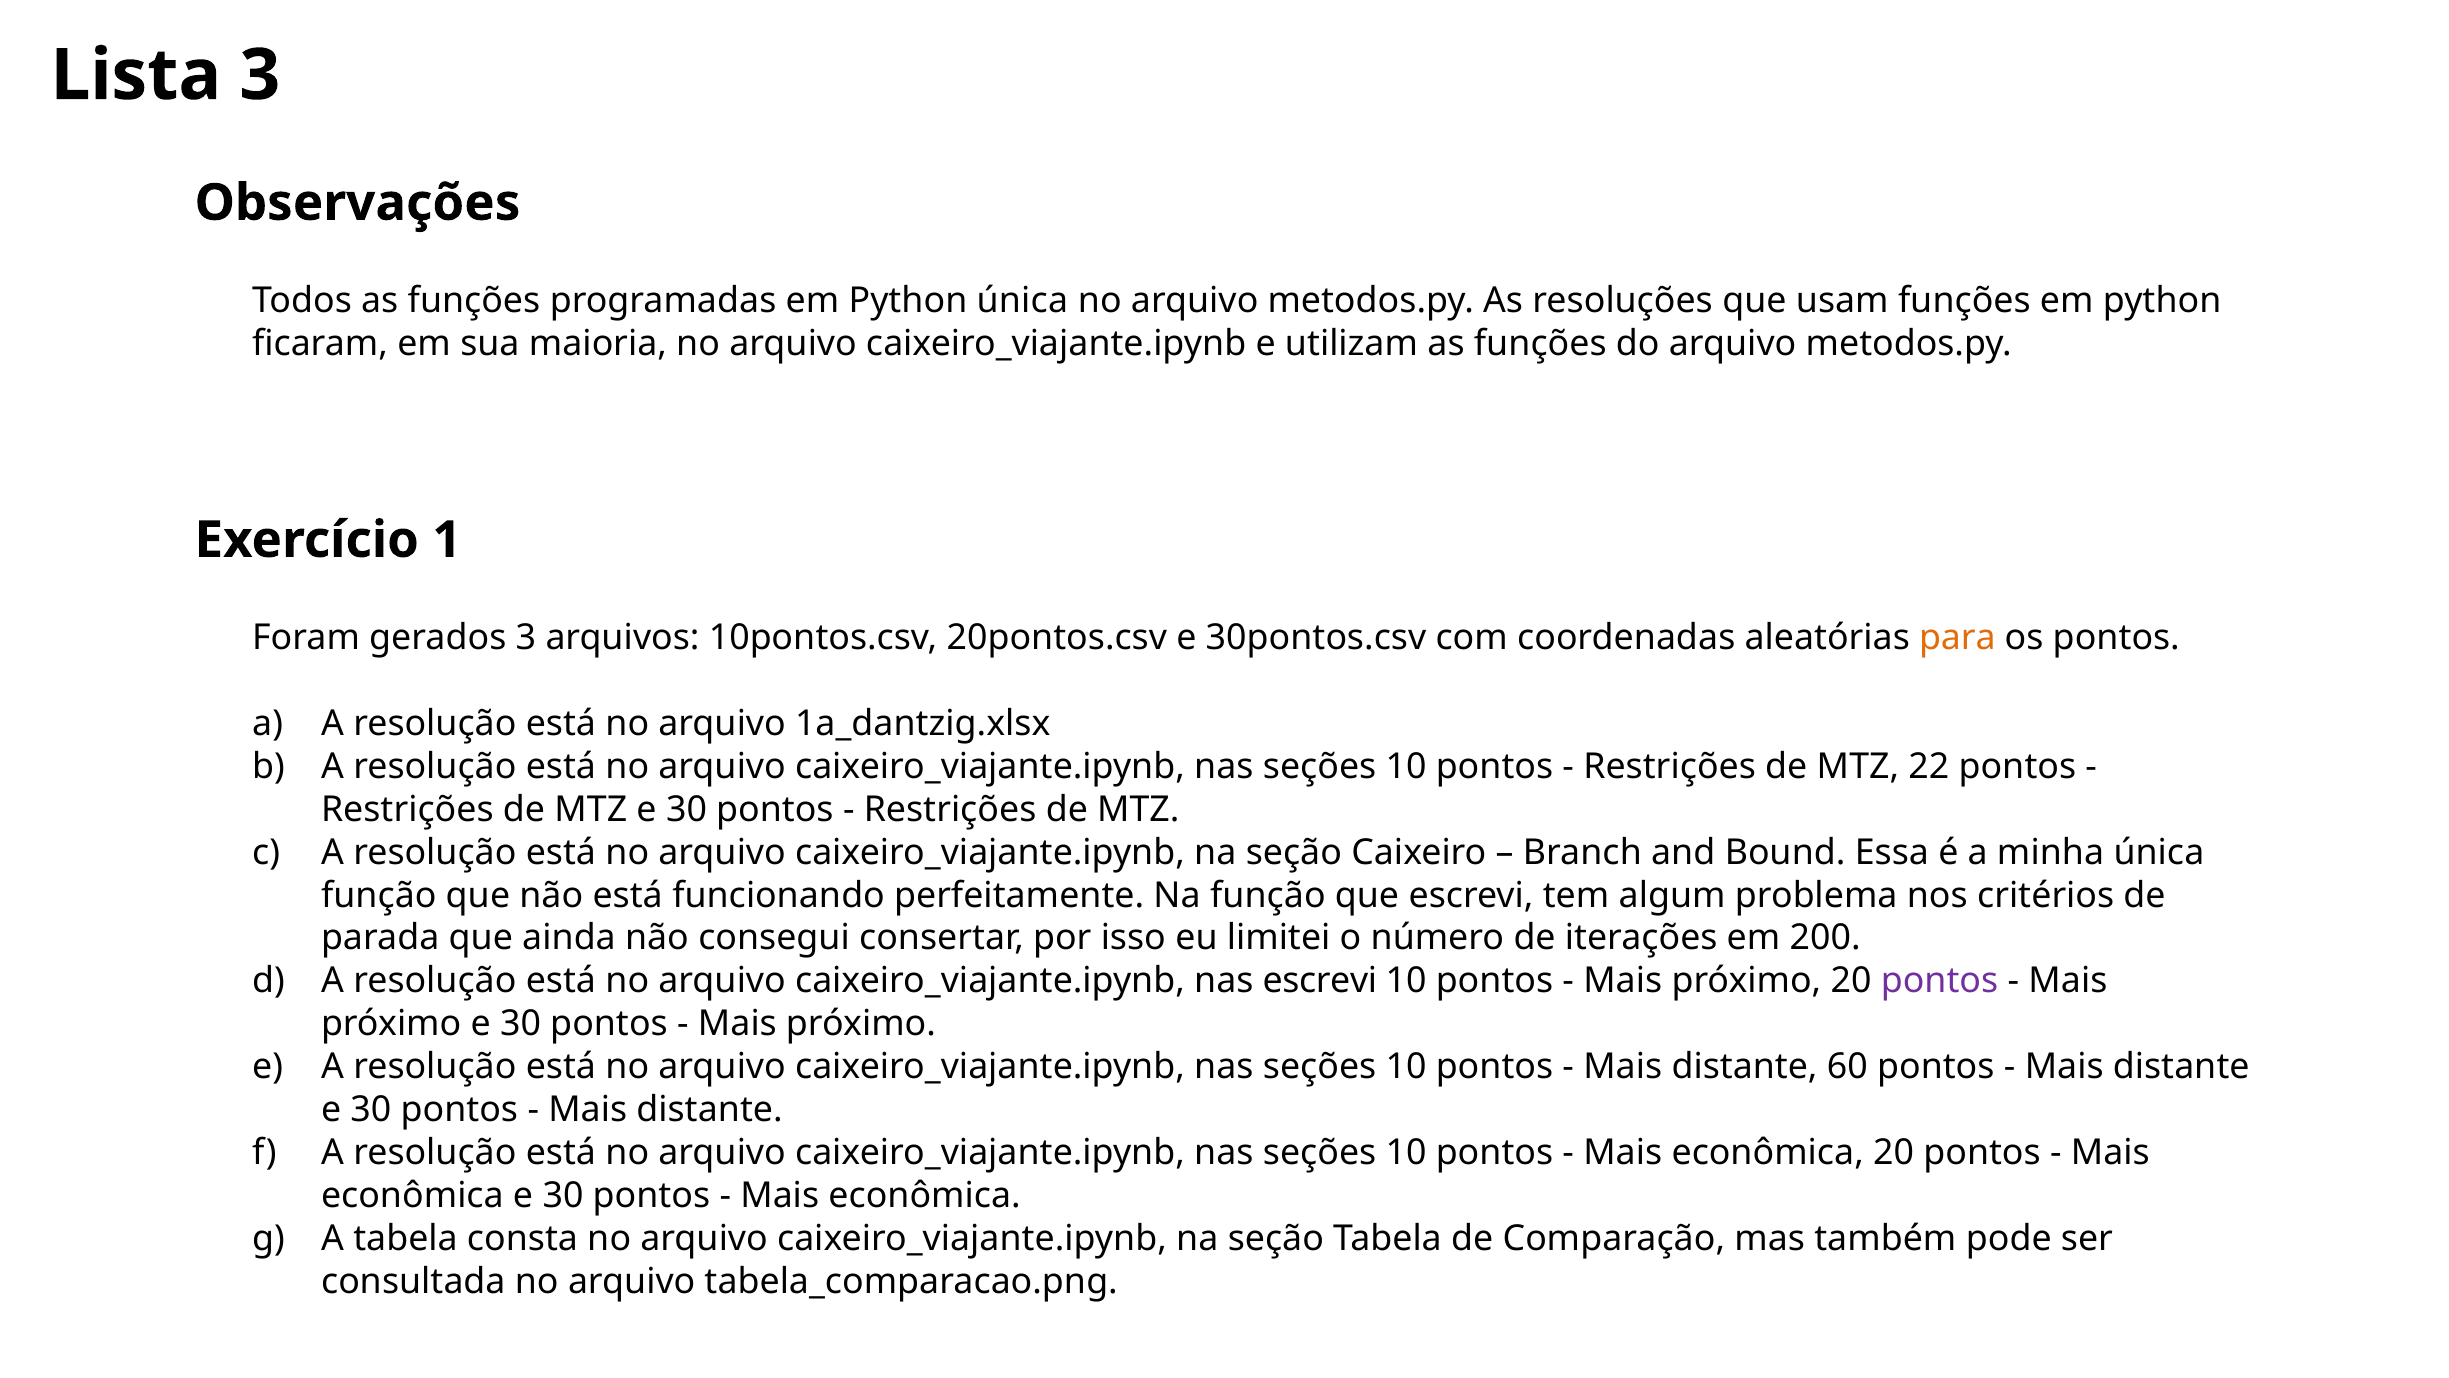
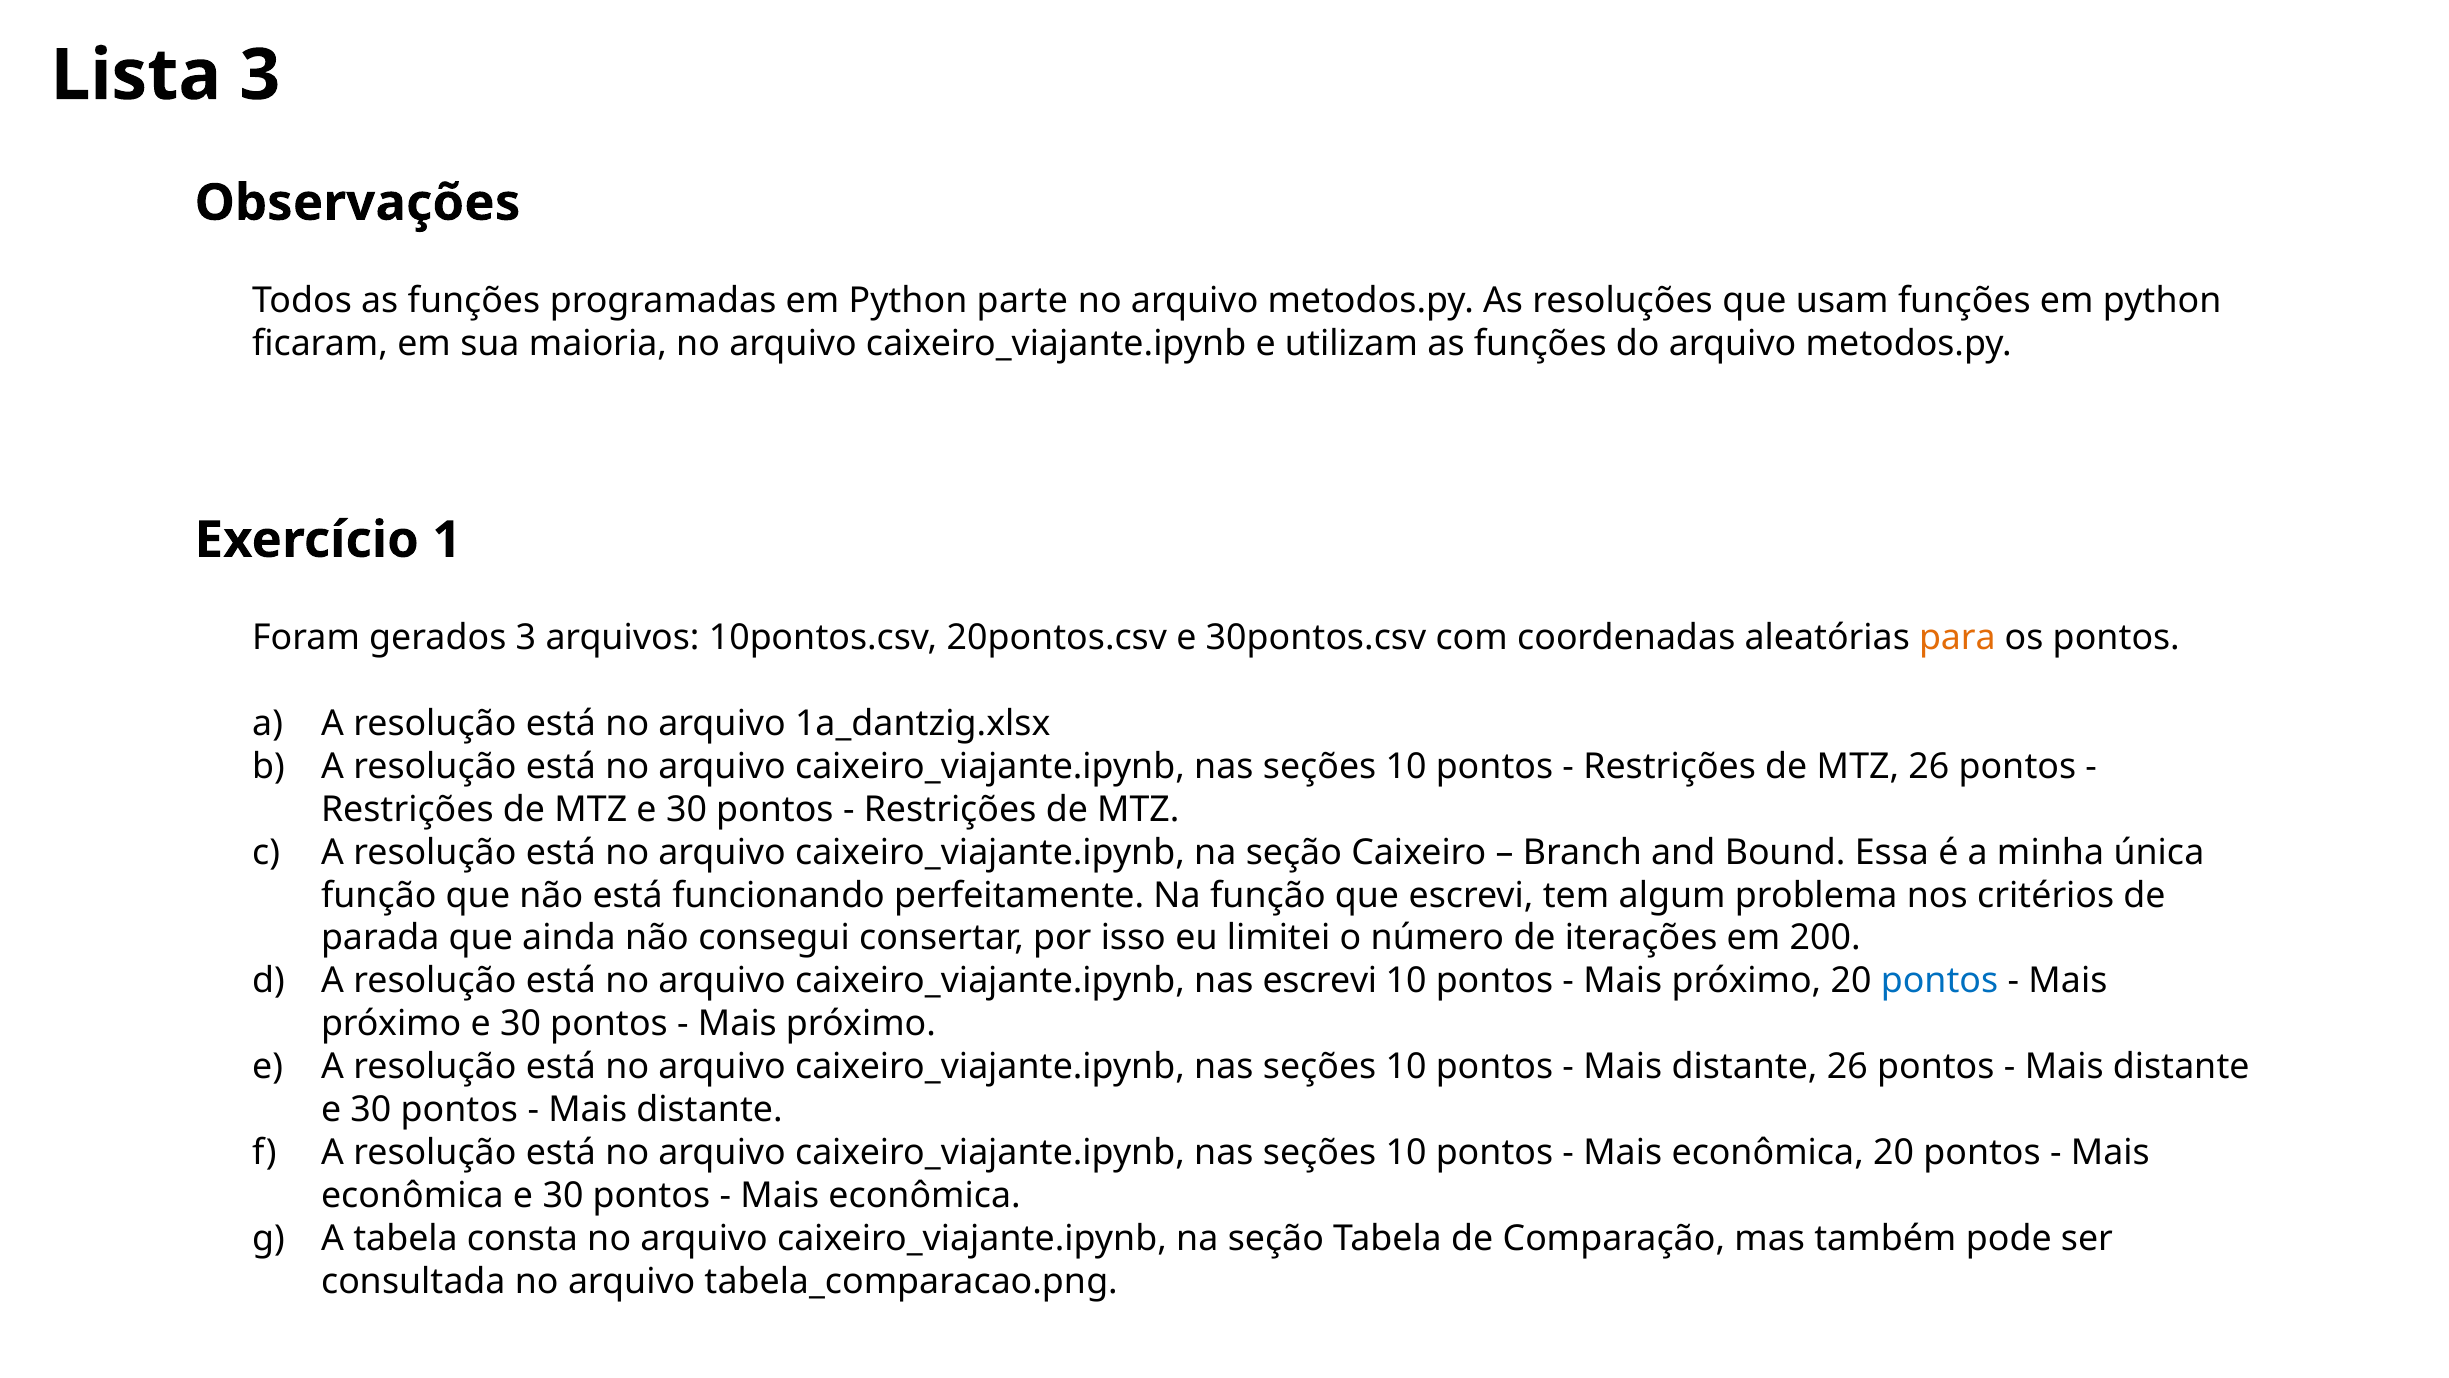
Python única: única -> parte (1022, 301)
MTZ 22: 22 -> 26 (1929, 766)
pontos colour: purple -> blue (1939, 981)
distante 60: 60 -> 26 (1847, 1067)
